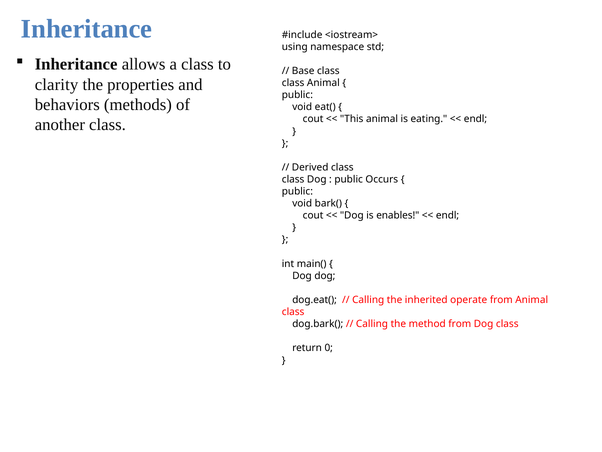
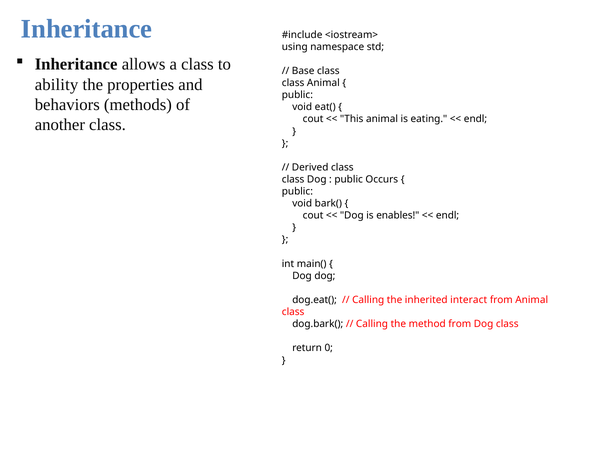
clarity: clarity -> ability (57, 84)
operate: operate -> interact (469, 300)
